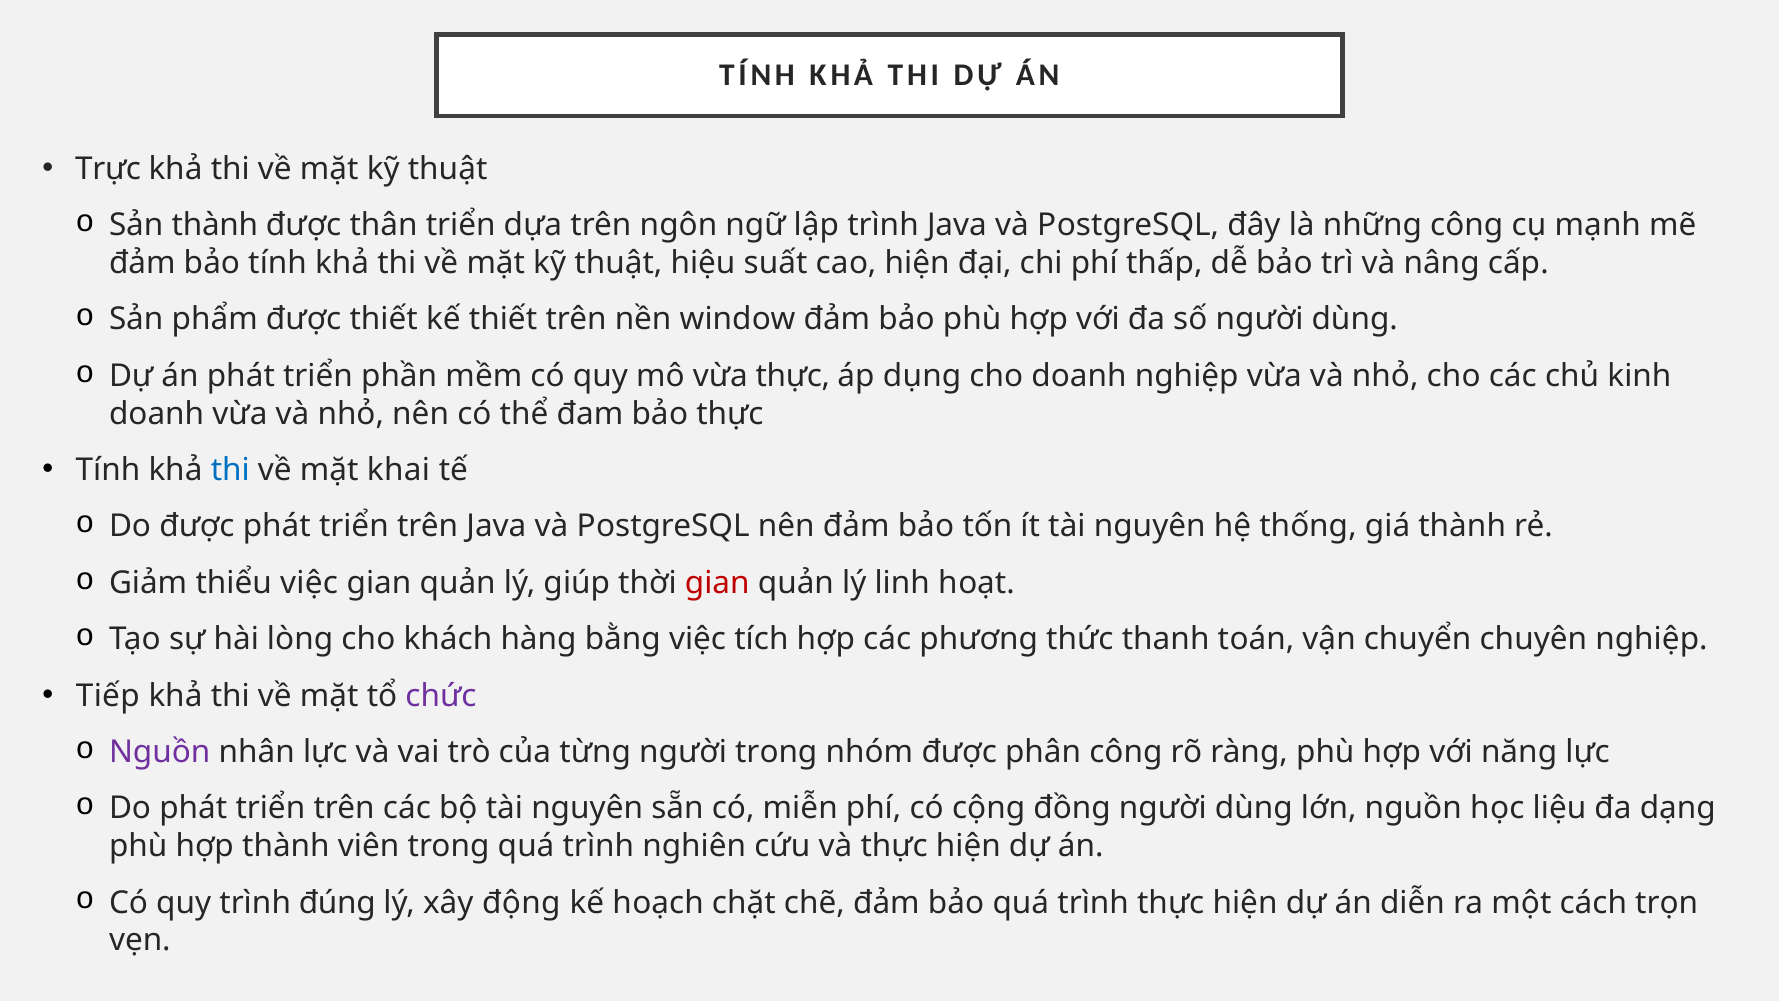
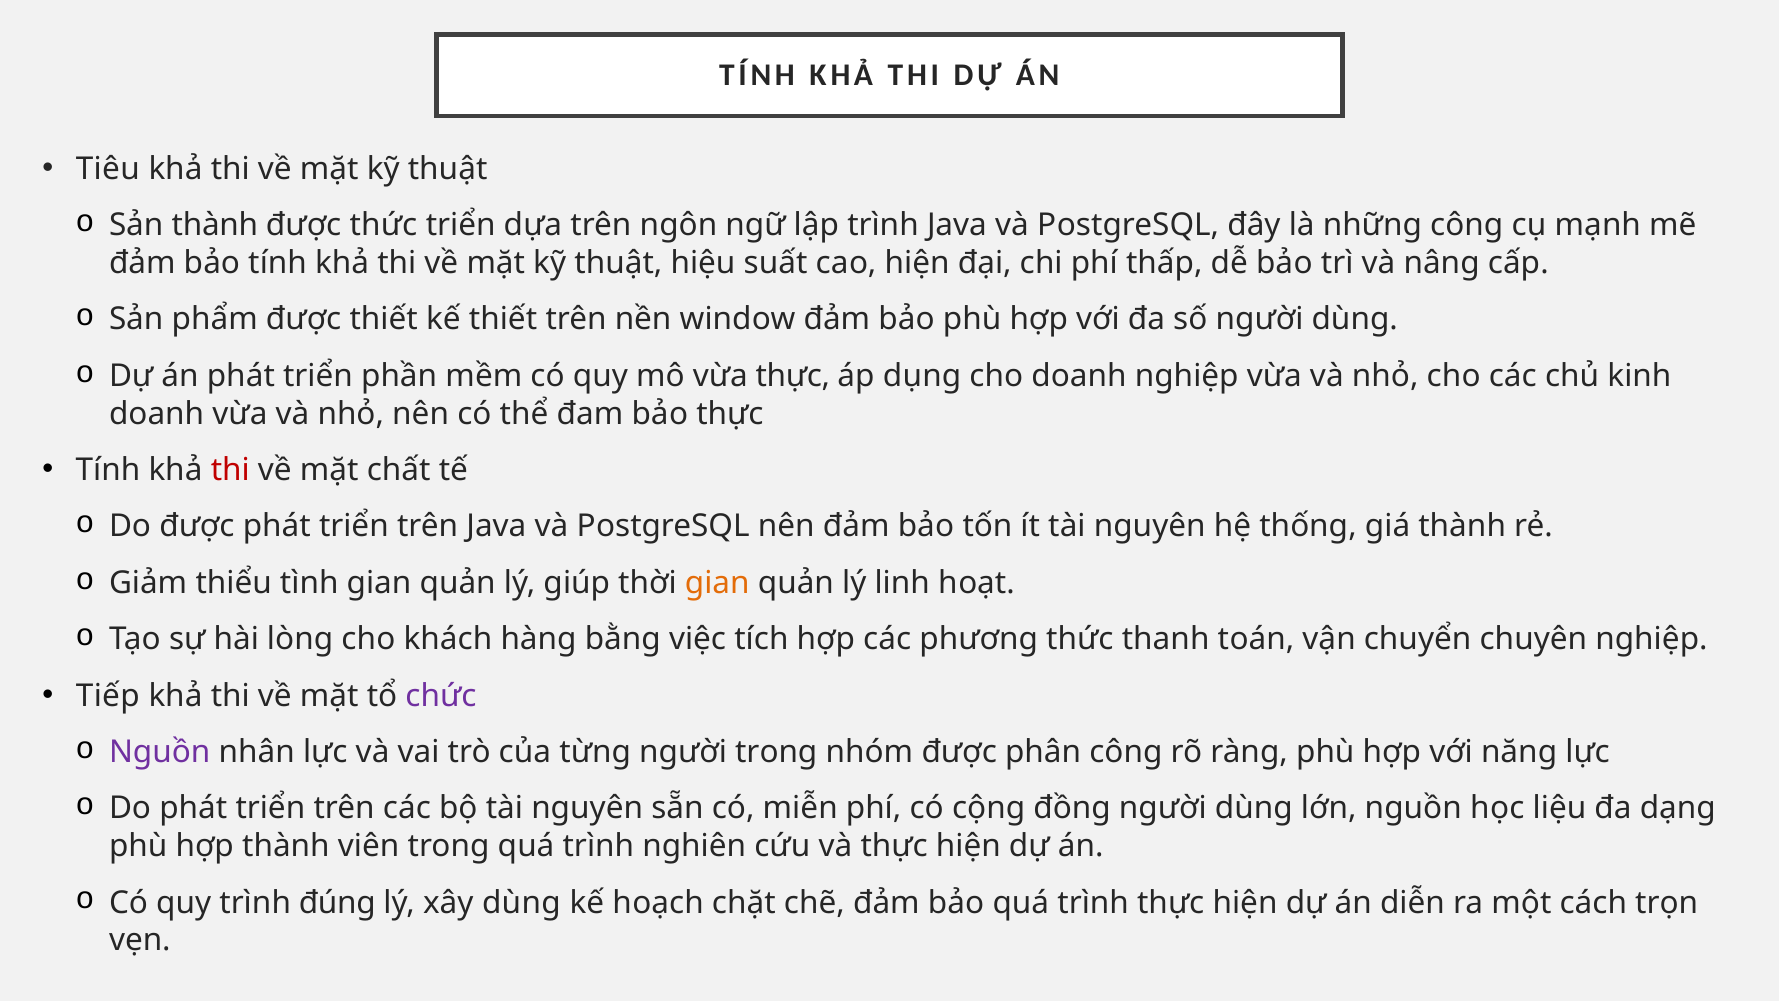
Trực: Trực -> Tiêu (108, 169)
được thân: thân -> thức (383, 225)
thi colour: blue -> red (230, 470)
khai: khai -> chất (399, 470)
thiểu việc: việc -> tình (309, 583)
gian colour: red -> orange (717, 583)
xây động: động -> dùng (521, 902)
